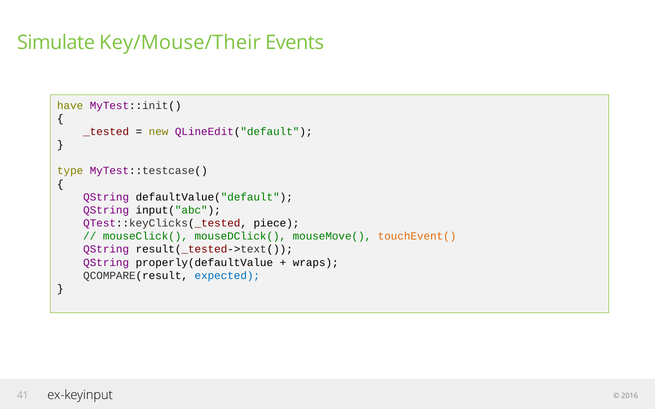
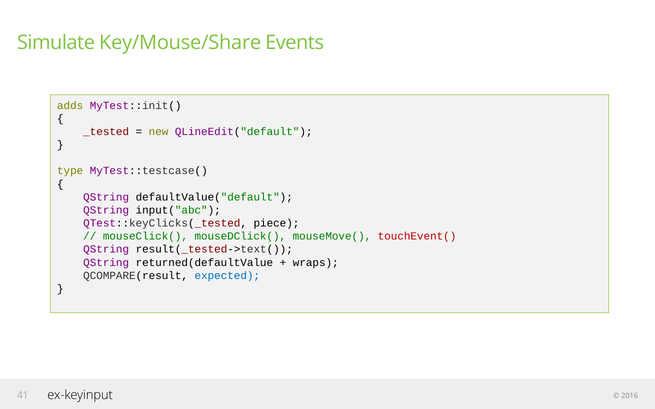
Key/Mouse/Their: Key/Mouse/Their -> Key/Mouse/Share (180, 43)
have: have -> adds (70, 106)
touchEvent( colour: orange -> red (417, 237)
properly(defaultValue: properly(defaultValue -> returned(defaultValue (204, 263)
